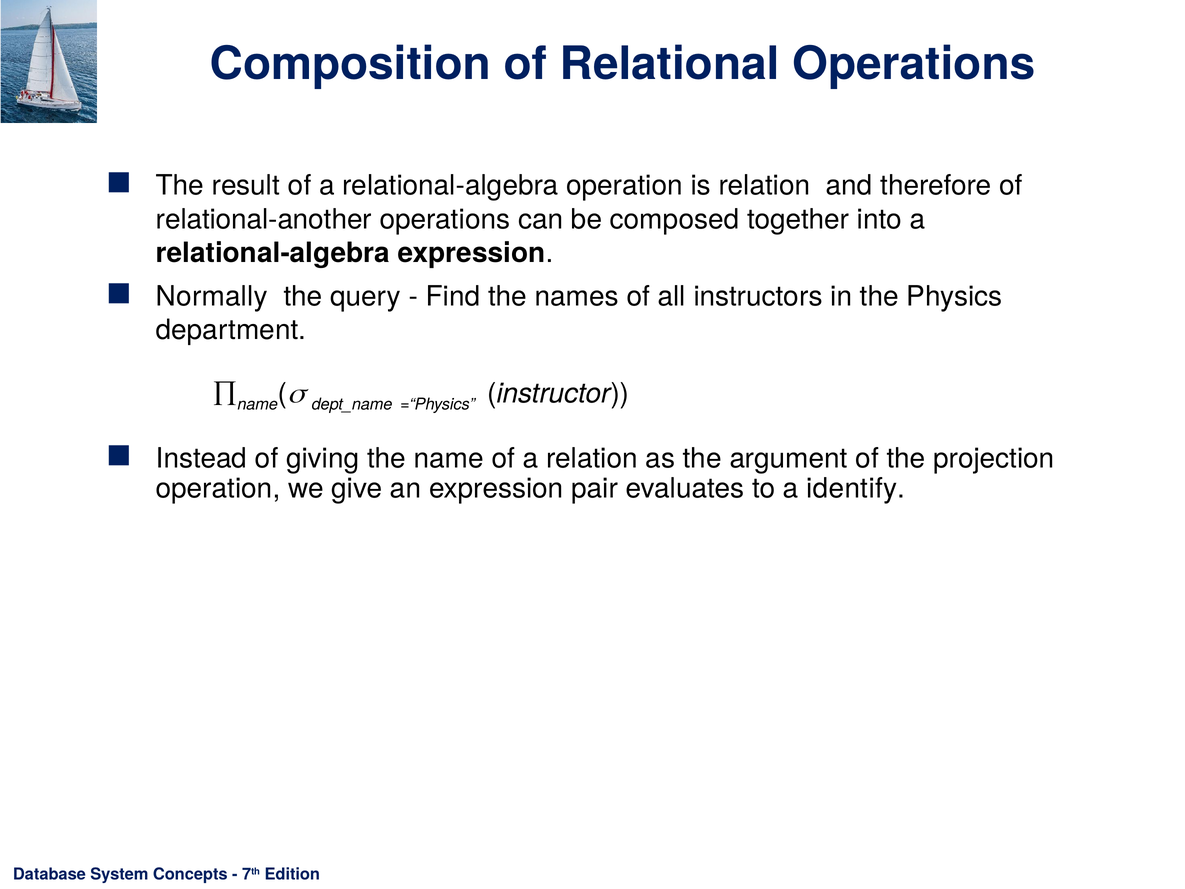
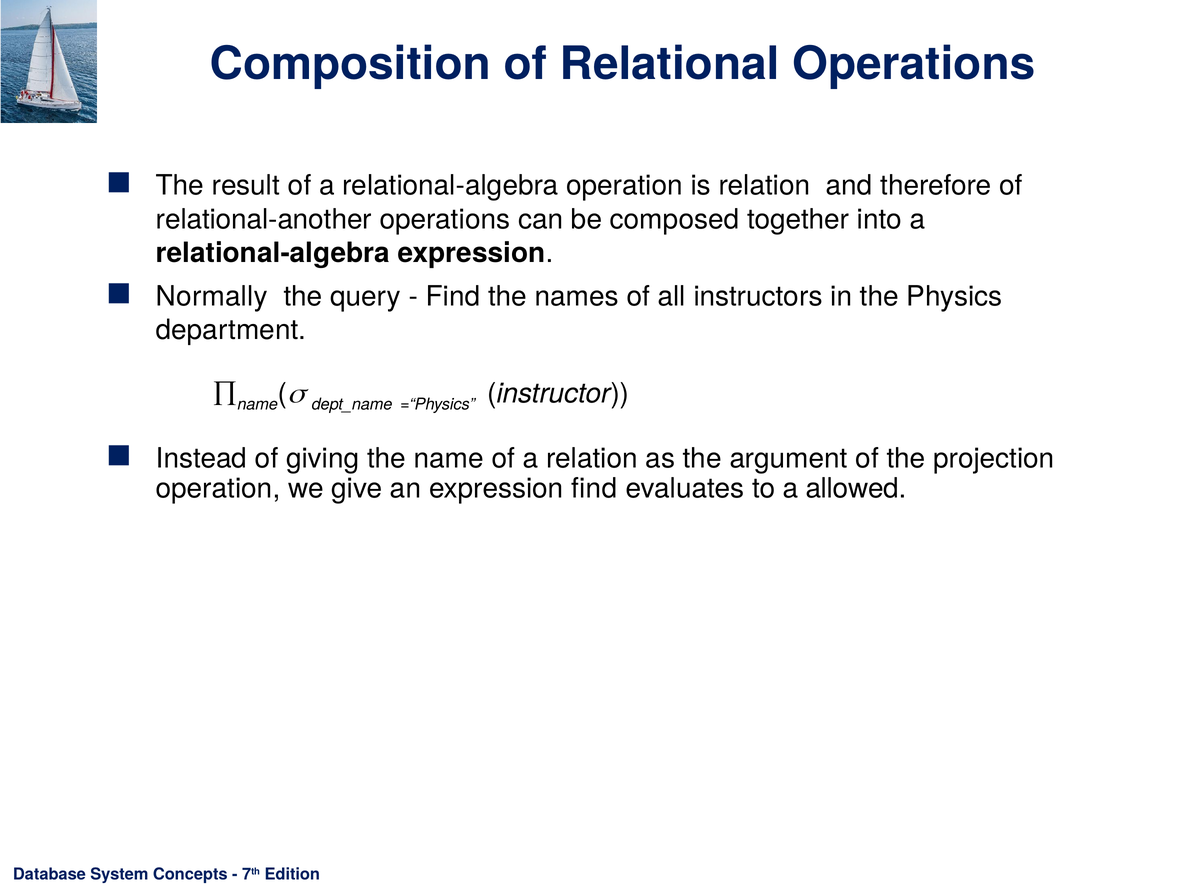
expression pair: pair -> find (594, 488)
identify: identify -> allowed (856, 488)
